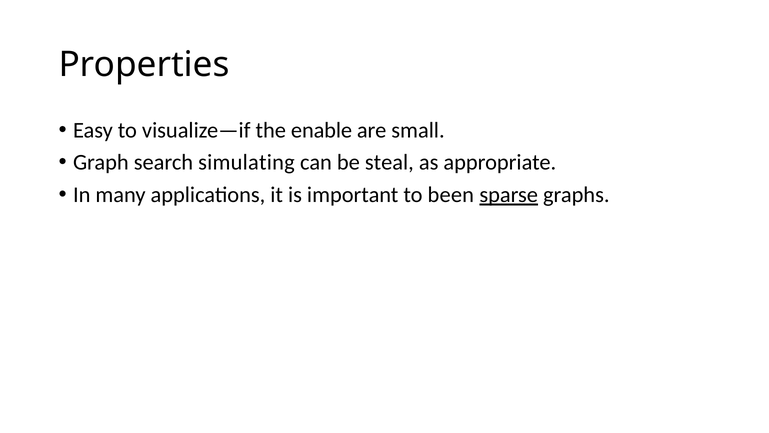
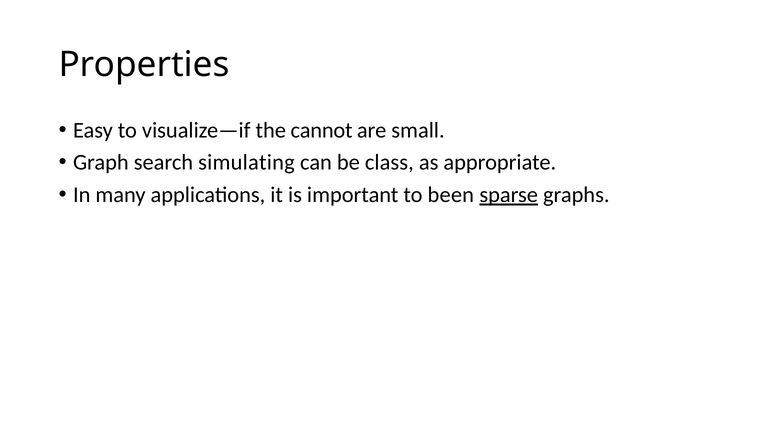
enable: enable -> cannot (322, 130)
steal: steal -> class (389, 162)
